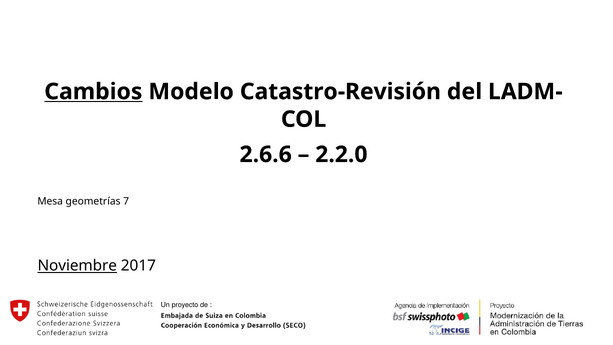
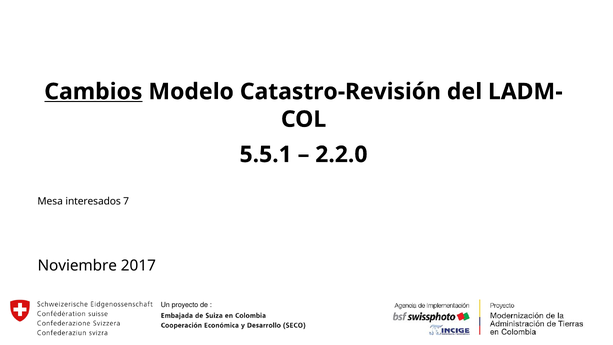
2.6.6: 2.6.6 -> 5.5.1 (266, 154)
geometrías: geometrías -> interesados (93, 201)
Noviembre underline: present -> none (77, 266)
